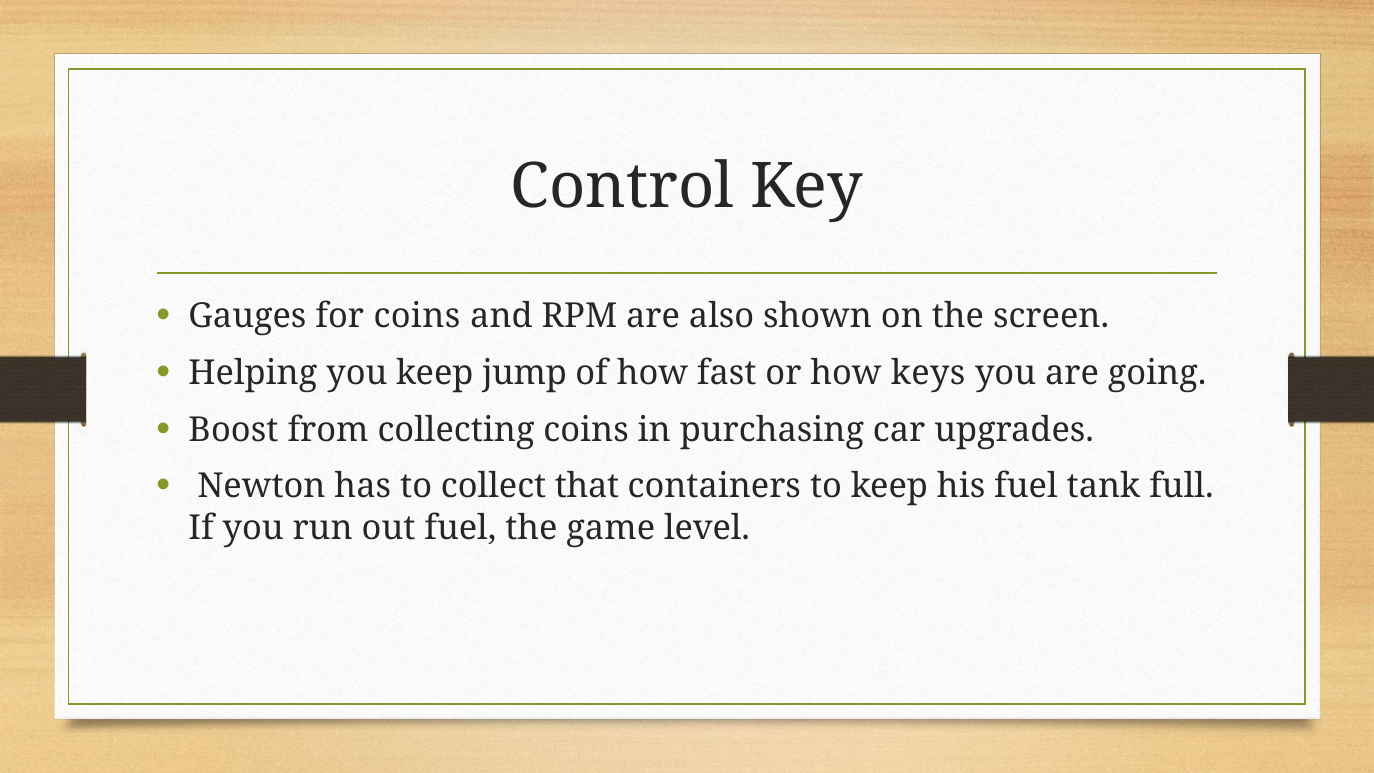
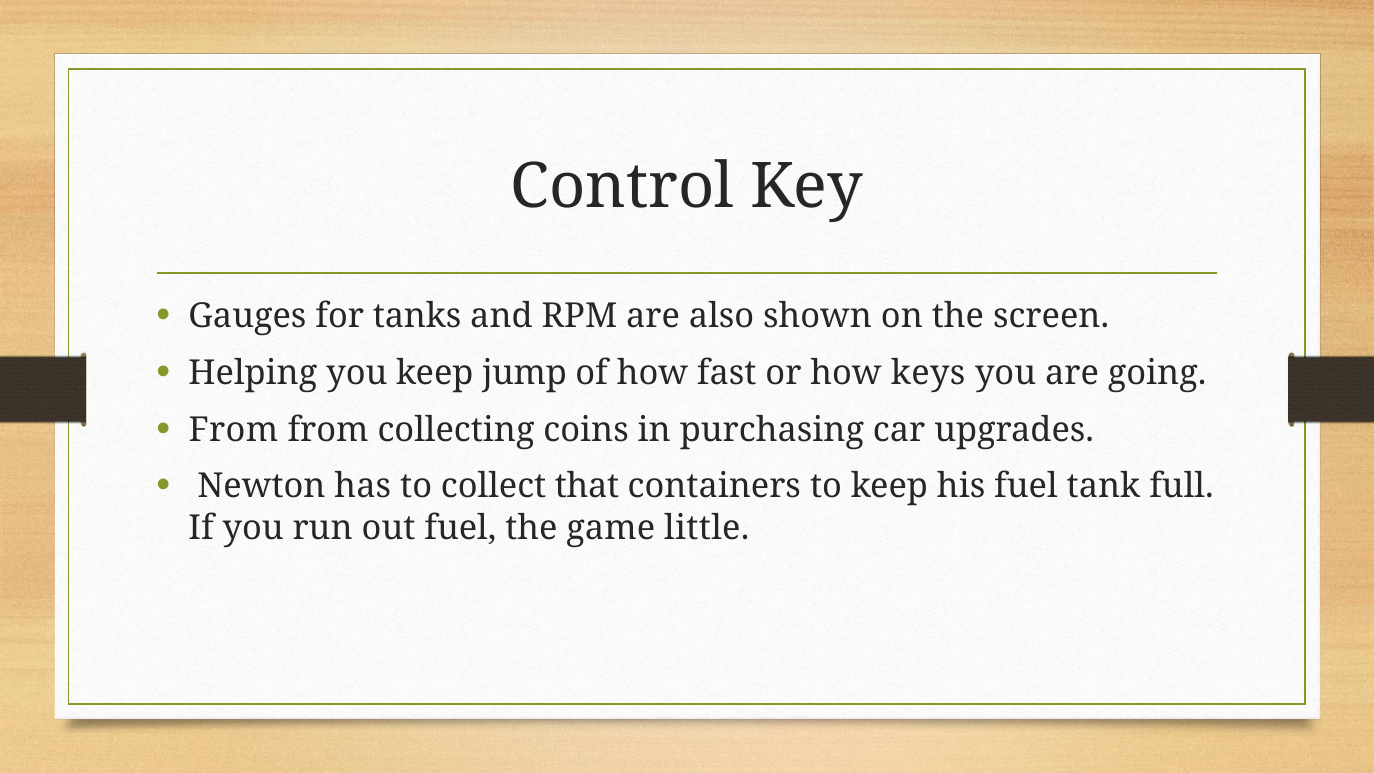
for coins: coins -> tanks (417, 316)
Boost: Boost -> From (233, 430)
level: level -> little (707, 528)
